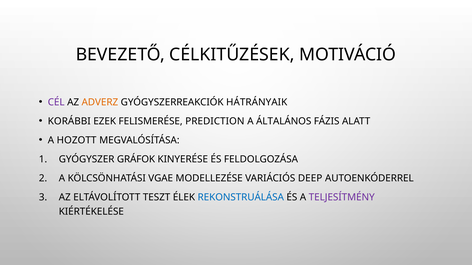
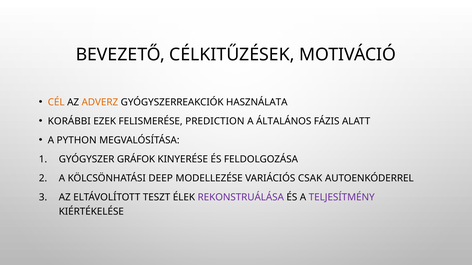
CÉL colour: purple -> orange (56, 102)
HÁTRÁNYAIK: HÁTRÁNYAIK -> HASZNÁLATA (257, 102)
HOZOTT: HOZOTT -> PYTHON (77, 141)
VGAE: VGAE -> DEEP (161, 179)
DEEP: DEEP -> CSAK (310, 179)
REKONSTRUÁLÁSA colour: blue -> purple (241, 198)
